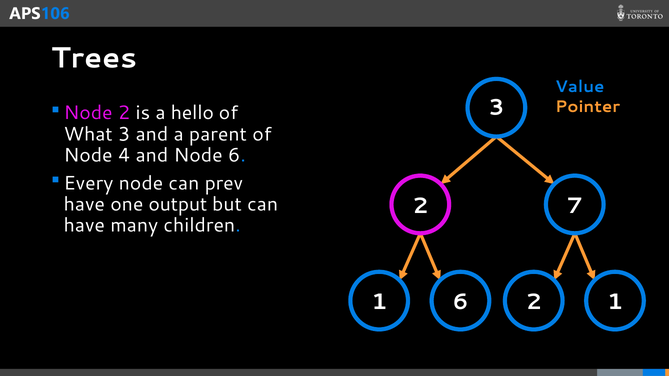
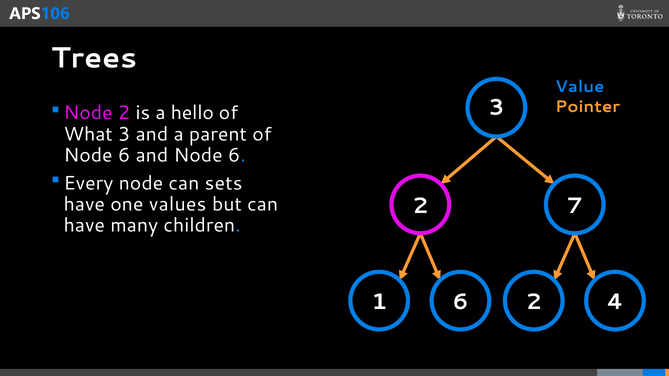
4: 4 -> 6 (124, 155)
prev: prev -> sets (224, 183)
output: output -> values (178, 204)
2 1: 1 -> 4 (615, 302)
